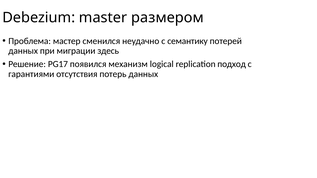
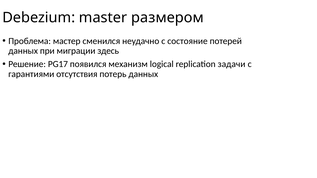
семантику: семантику -> состояние (187, 41)
подход: подход -> задачи (232, 64)
